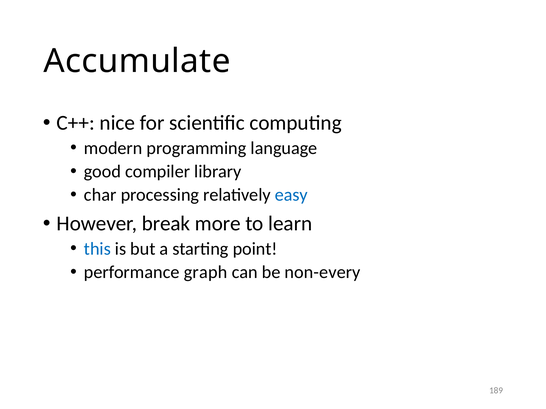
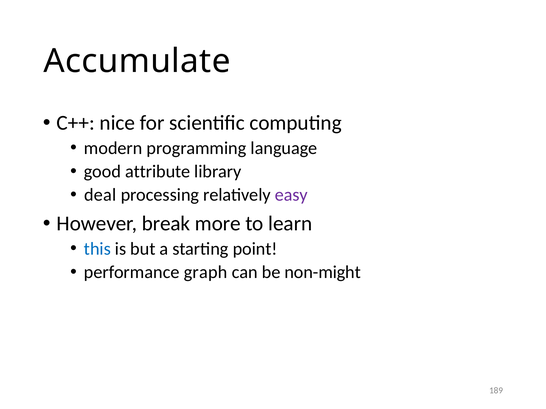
compiler: compiler -> attribute (158, 172)
char: char -> deal (100, 195)
easy colour: blue -> purple (291, 195)
non-every: non-every -> non-might (323, 272)
